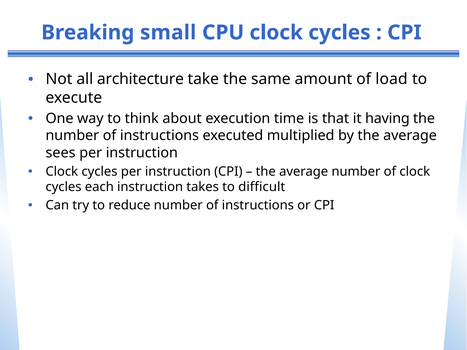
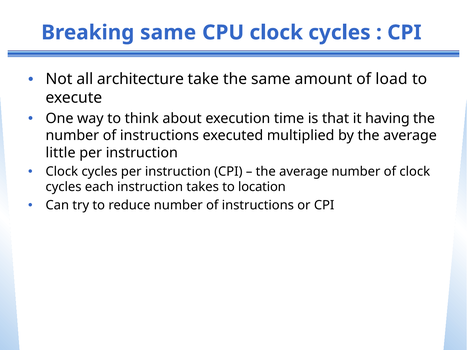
Breaking small: small -> same (168, 33)
sees: sees -> little (61, 153)
difficult: difficult -> location (262, 187)
